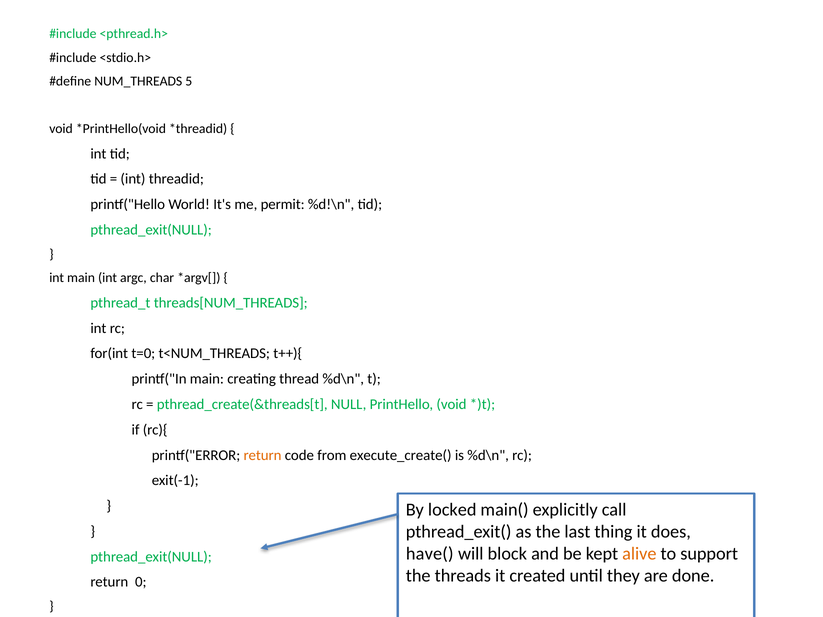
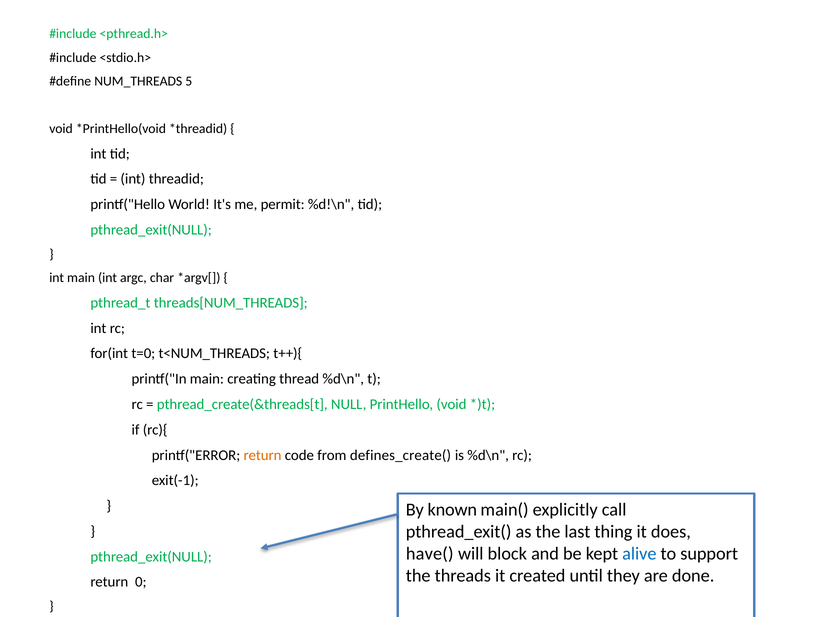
execute_create(: execute_create( -> defines_create( (401, 455)
locked: locked -> known (452, 510)
alive colour: orange -> blue (639, 554)
